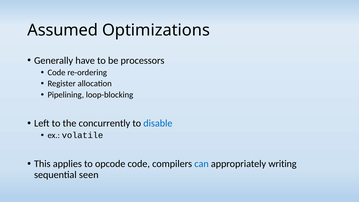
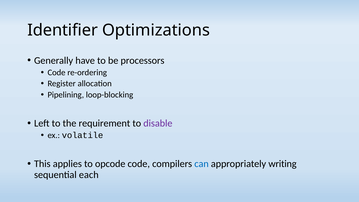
Assumed: Assumed -> Identifier (63, 30)
concurrently: concurrently -> requirement (104, 123)
disable colour: blue -> purple (158, 123)
seen: seen -> each (89, 175)
